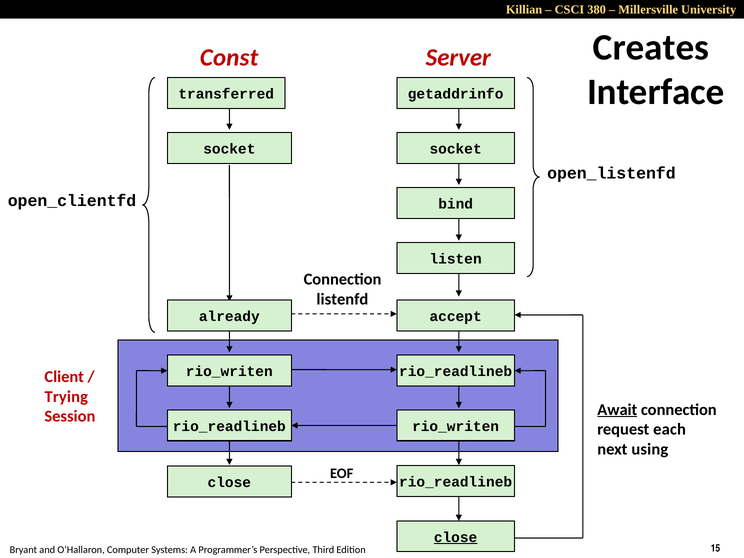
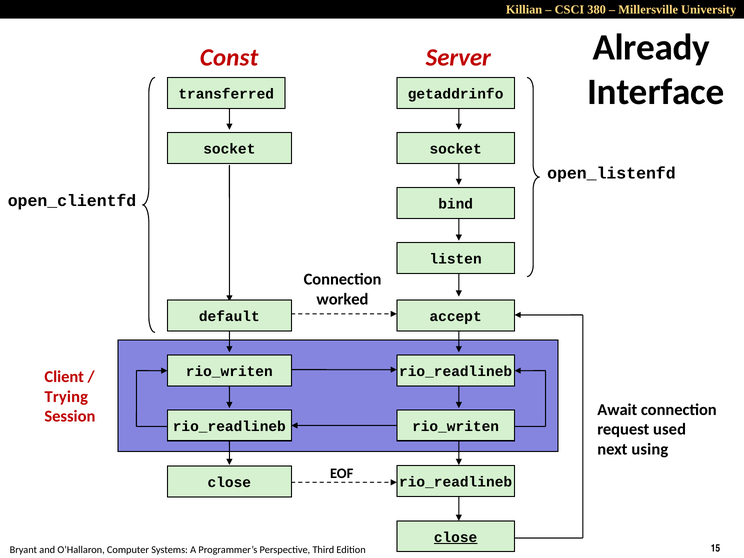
Creates: Creates -> Already (651, 47)
listenfd: listenfd -> worked (342, 299)
already: already -> default (229, 316)
Await underline: present -> none (617, 410)
each: each -> used (670, 429)
